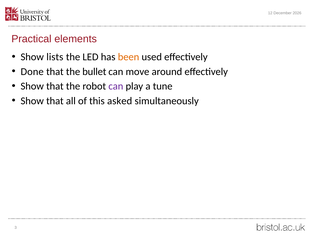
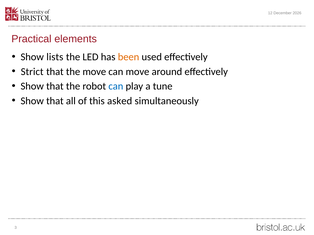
Done: Done -> Strict (32, 72)
the bullet: bullet -> move (94, 72)
can colour: purple -> blue (116, 86)
